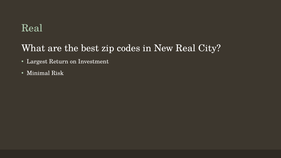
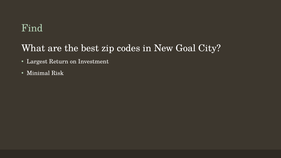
Real: Real -> Find (32, 28)
New Real: Real -> Goal (186, 48)
